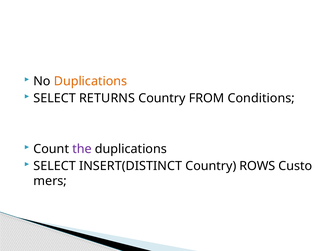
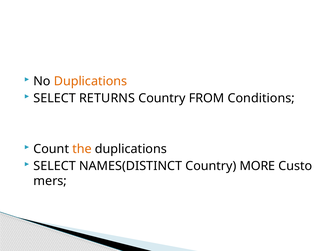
the colour: purple -> orange (82, 149)
INSERT(DISTINCT: INSERT(DISTINCT -> NAMES(DISTINCT (131, 166)
ROWS: ROWS -> MORE (257, 166)
